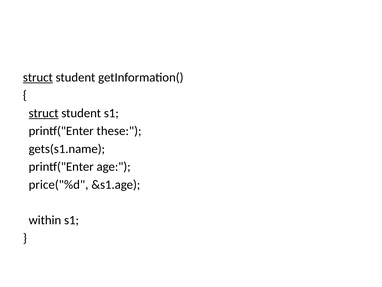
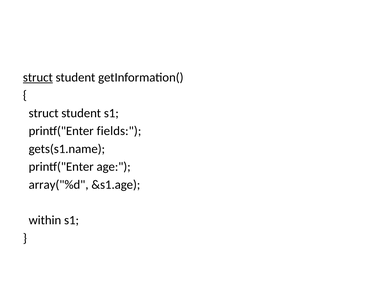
struct underline: present -> none (44, 113)
these: these -> fields (119, 131)
price("%d: price("%d -> array("%d (59, 184)
